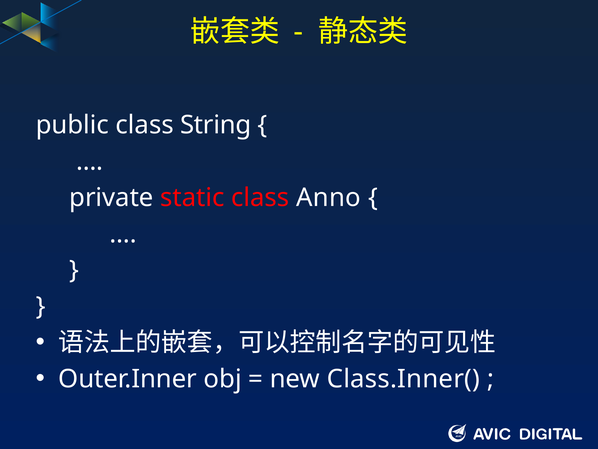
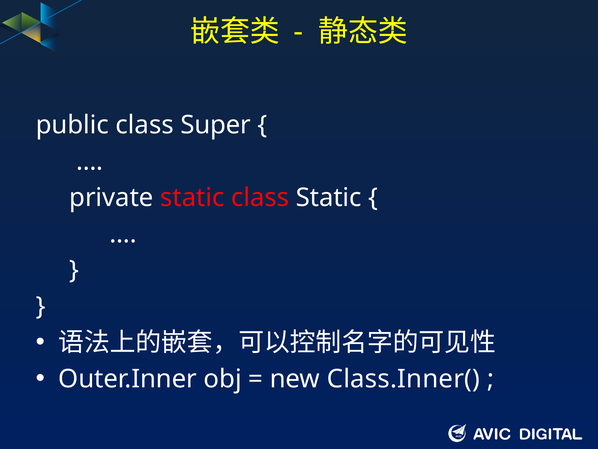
String: String -> Super (216, 125)
class Anno: Anno -> Static (329, 197)
